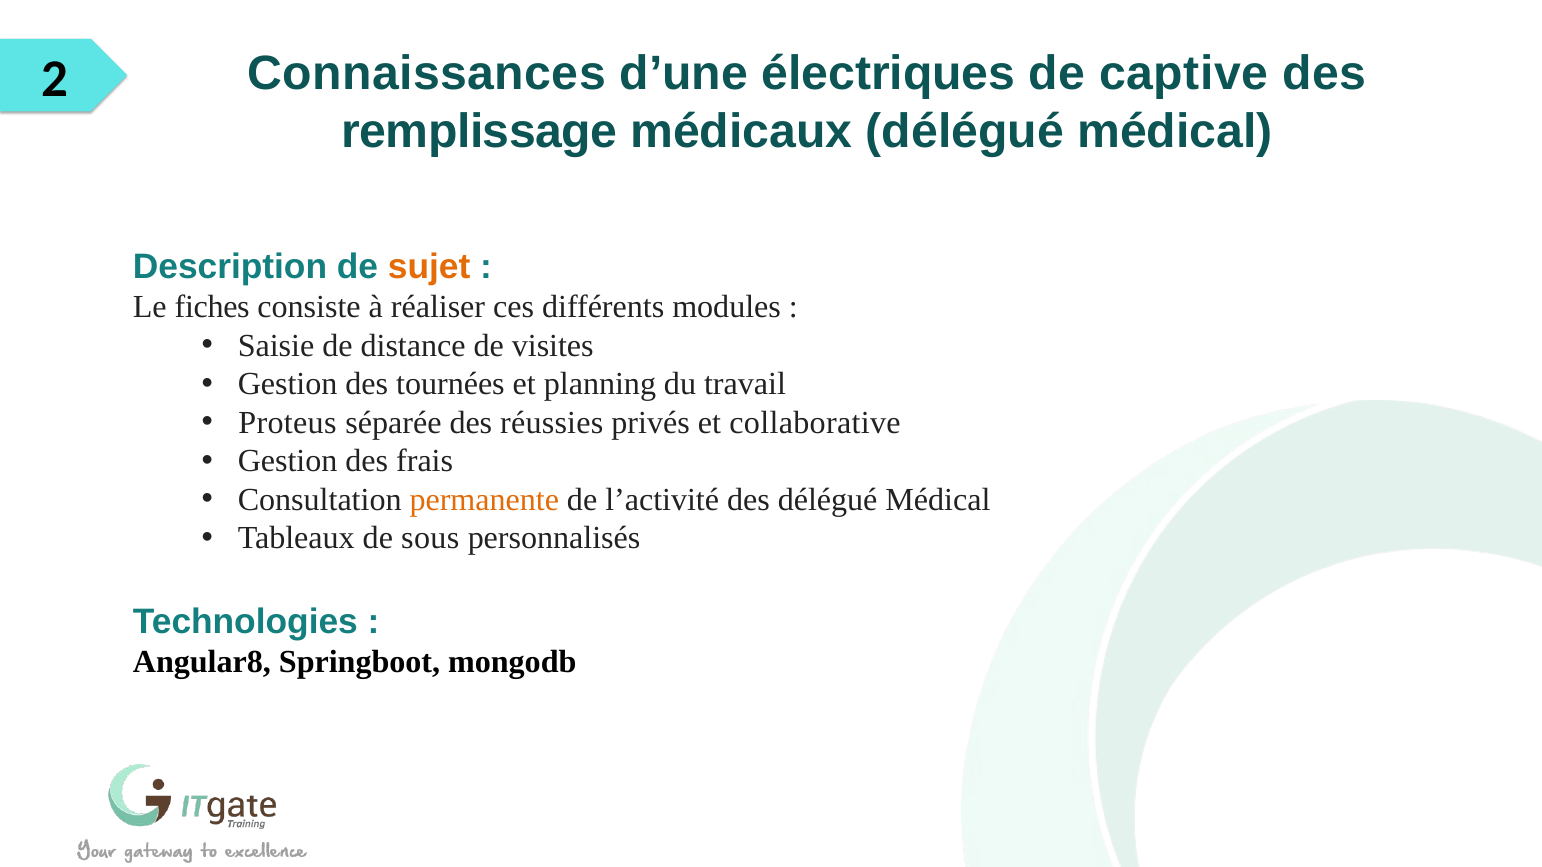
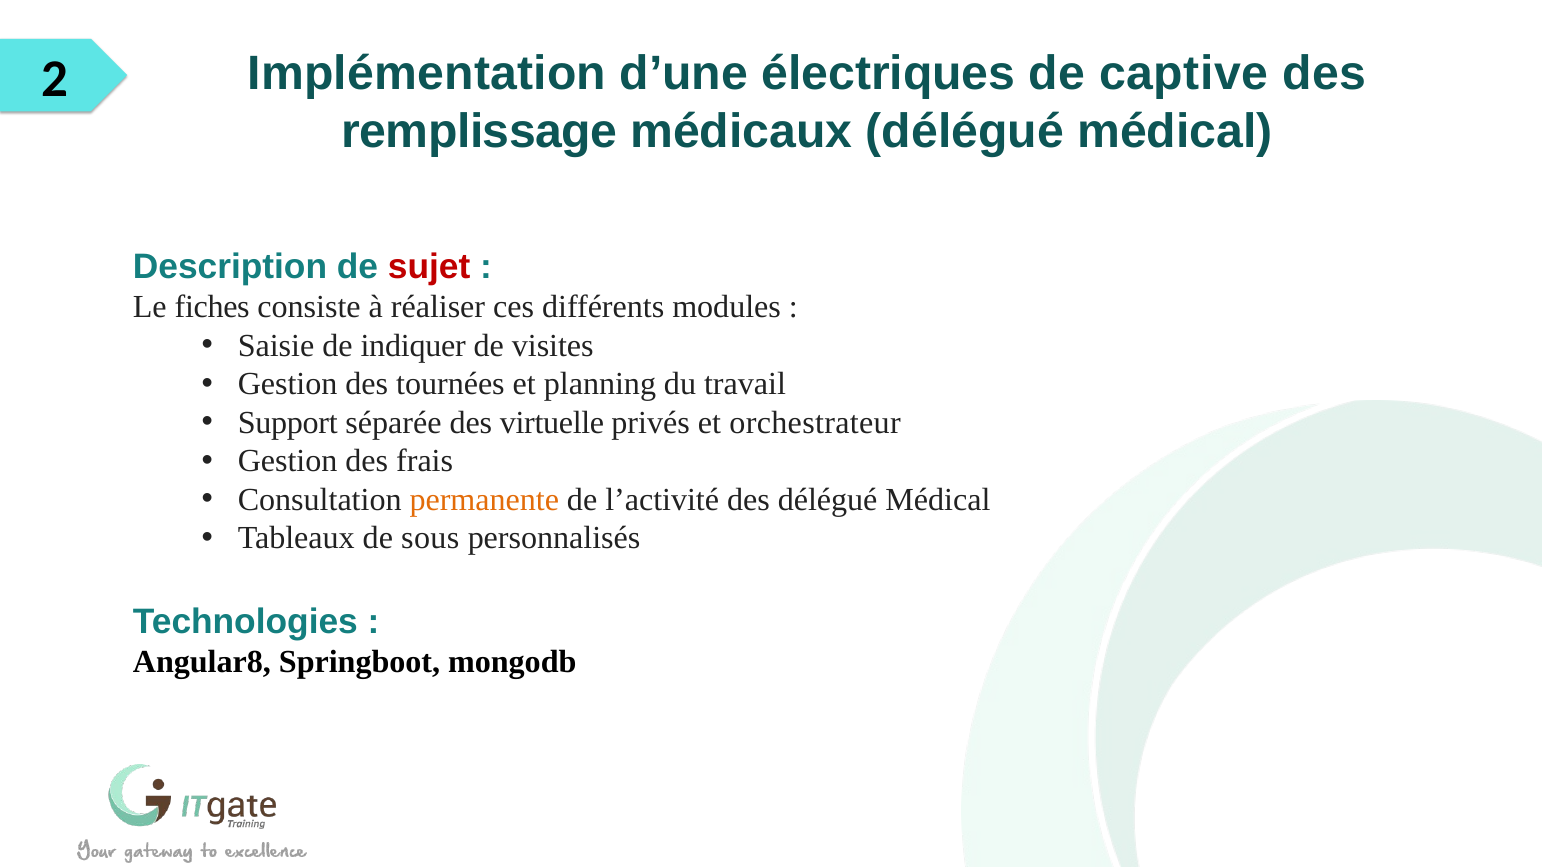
Connaissances: Connaissances -> Implémentation (427, 74)
sujet colour: orange -> red (429, 267)
distance: distance -> indiquer (413, 346)
Proteus: Proteus -> Support (288, 423)
réussies: réussies -> virtuelle (552, 423)
collaborative: collaborative -> orchestrateur (815, 423)
